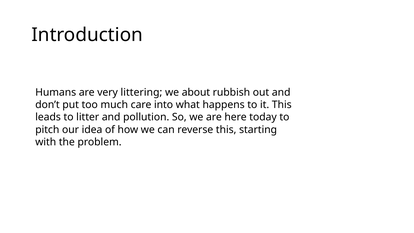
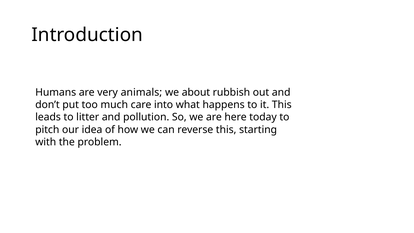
littering: littering -> animals (141, 92)
